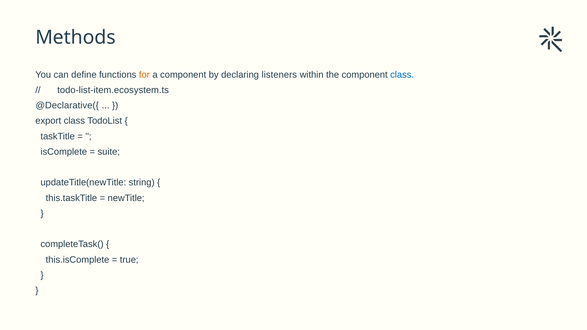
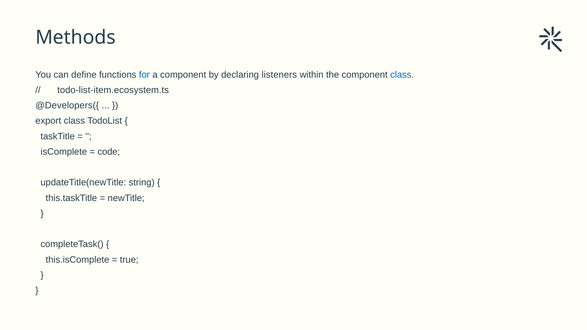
for colour: orange -> blue (144, 75)
@Declarative({: @Declarative({ -> @Developers({ (67, 106)
suite: suite -> code (109, 152)
